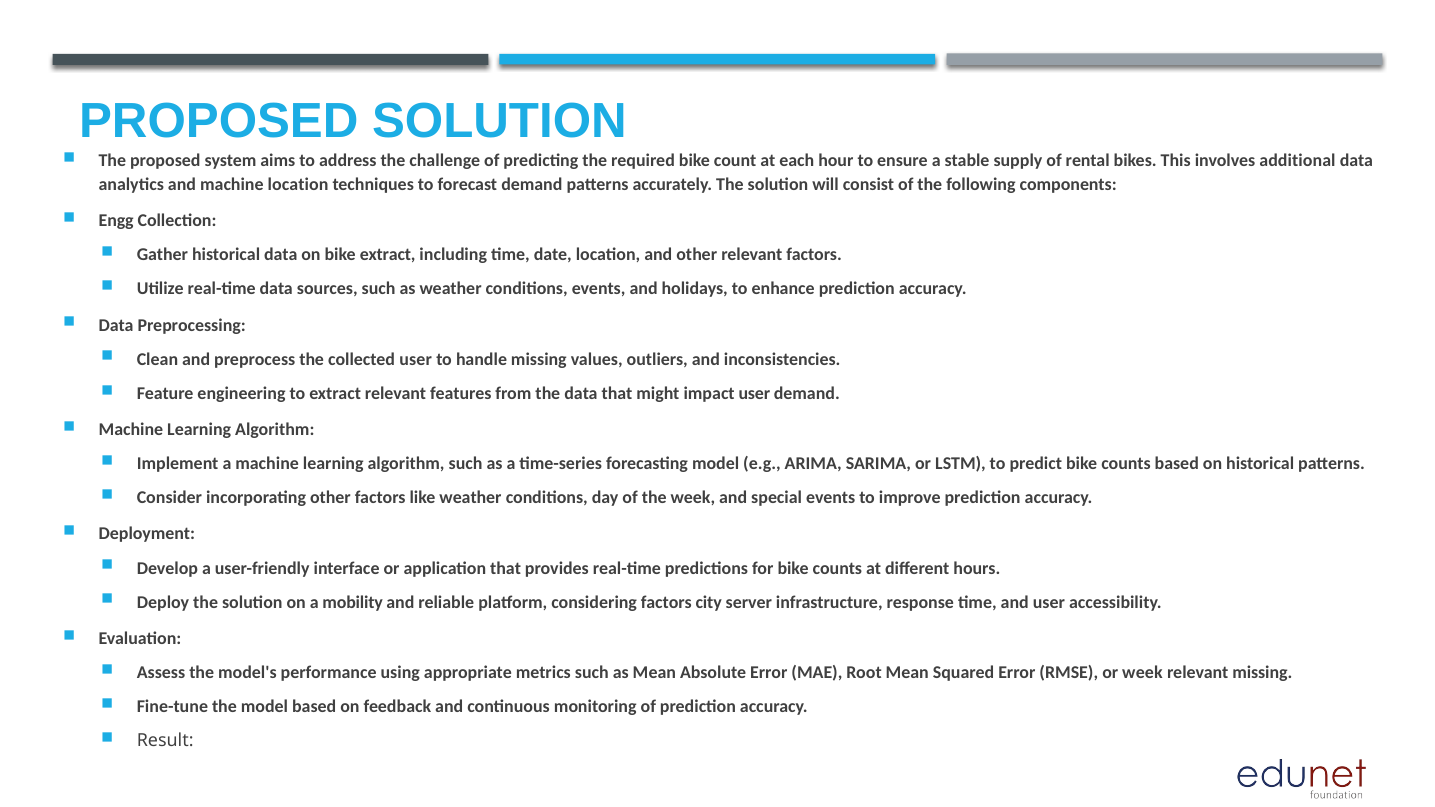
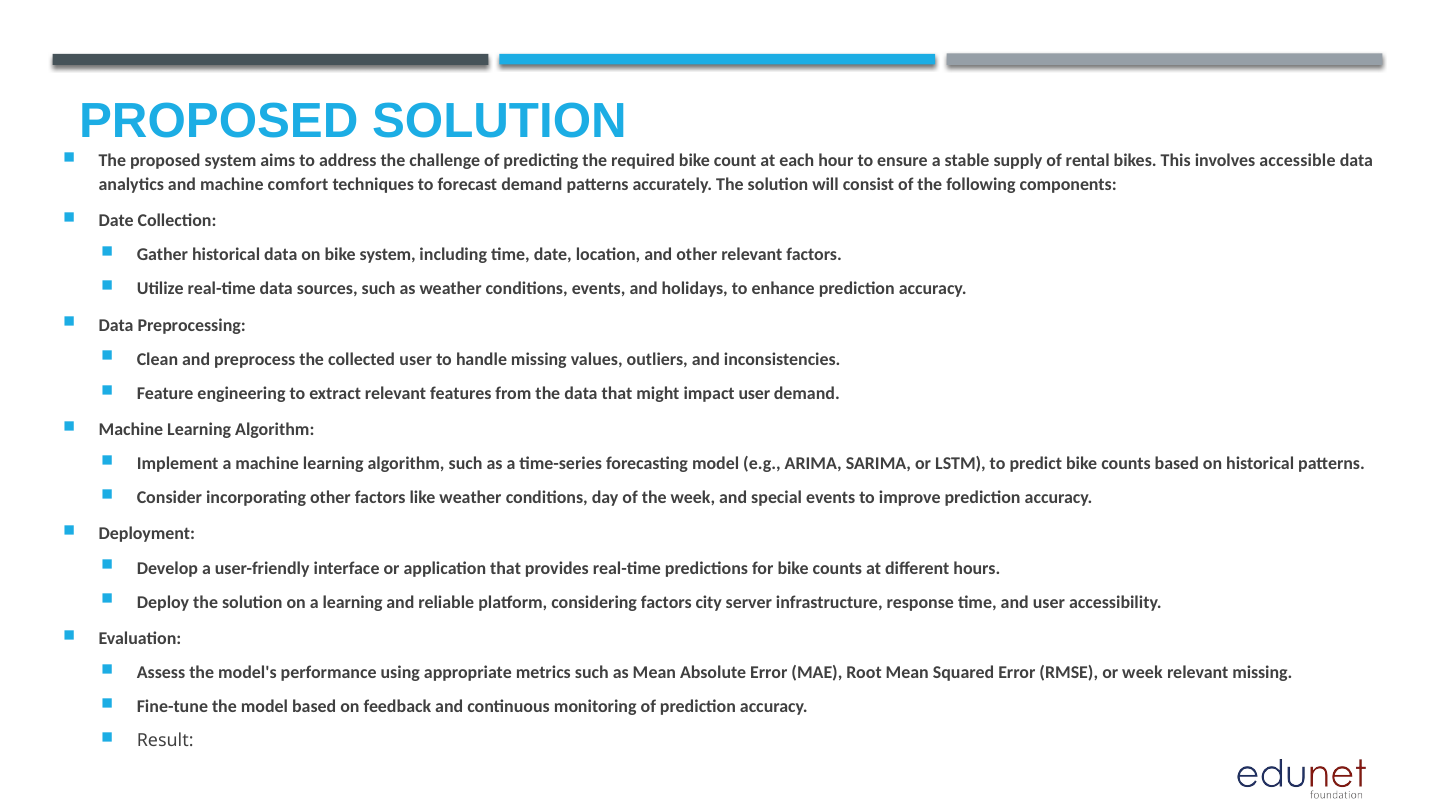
additional: additional -> accessible (1297, 161)
machine location: location -> comfort (298, 185)
Engg: Engg -> Date (116, 221)
bike extract: extract -> system (388, 255)
a mobility: mobility -> learning (353, 602)
